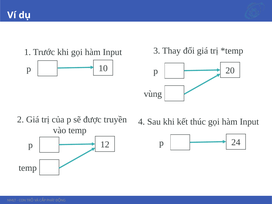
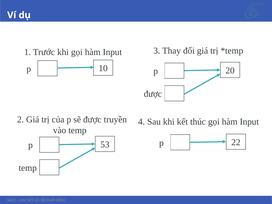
vùng: vùng -> được (153, 94)
24: 24 -> 22 (236, 142)
12: 12 -> 53 (105, 145)
